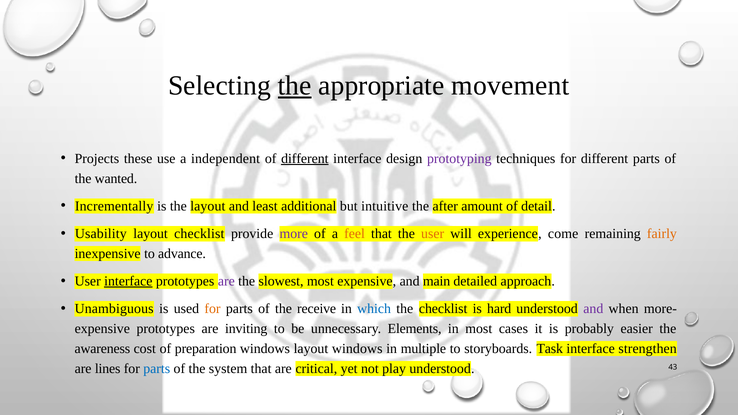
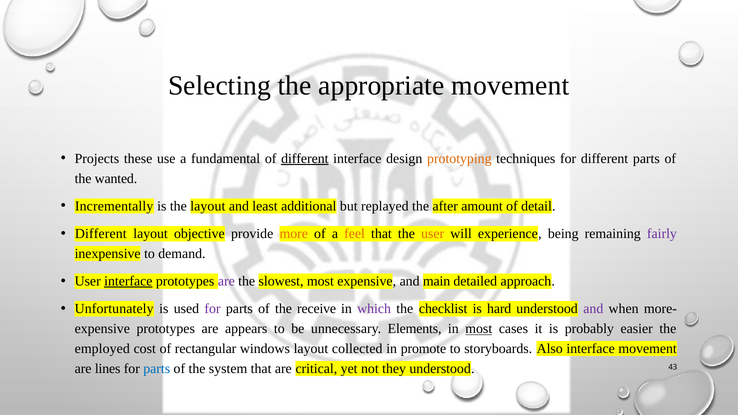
the underline: present -> none (295, 86)
independent: independent -> fundamental (226, 159)
prototyping colour: purple -> orange (459, 159)
intuitive: intuitive -> replayed (385, 206)
Usability: Usability -> Different (101, 234)
layout checklist: checklist -> objective (199, 234)
more colour: purple -> orange (294, 234)
come: come -> being (563, 234)
fairly colour: orange -> purple (662, 234)
advance: advance -> demand (182, 254)
Unambiguous: Unambiguous -> Unfortunately (114, 309)
for colour: orange -> purple (213, 309)
which colour: blue -> purple (374, 309)
inviting: inviting -> appears (246, 329)
most underline: none -> present (479, 329)
awareness: awareness -> employed (102, 349)
preparation: preparation -> rectangular (206, 349)
layout windows: windows -> collected (357, 349)
multiple: multiple -> promote (423, 349)
Task: Task -> Also (550, 349)
interface strengthen: strengthen -> movement (648, 349)
play: play -> they (394, 369)
